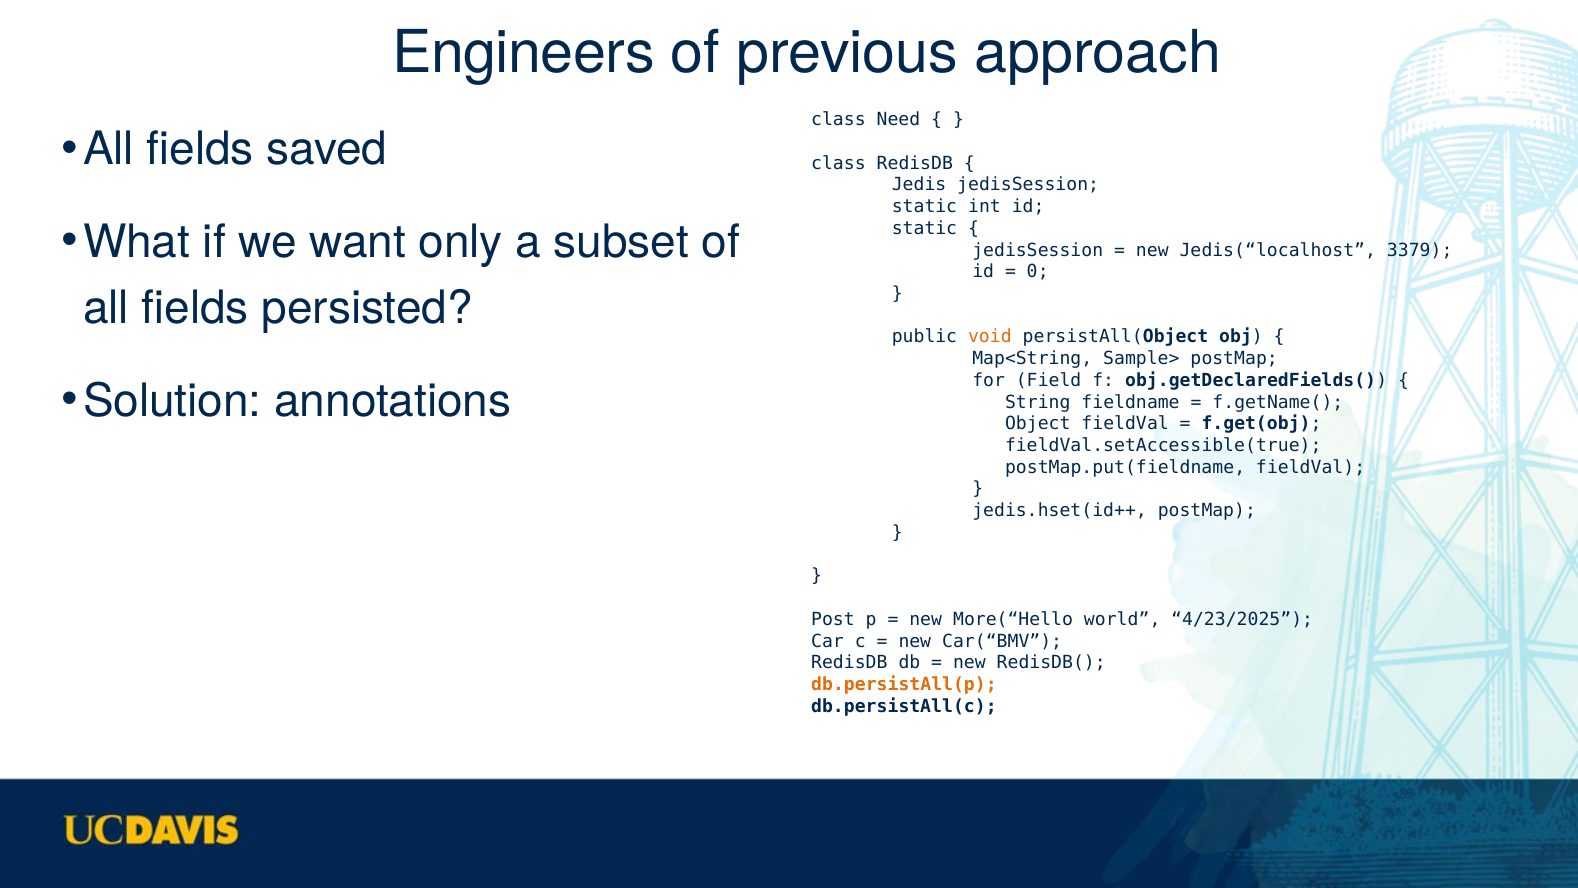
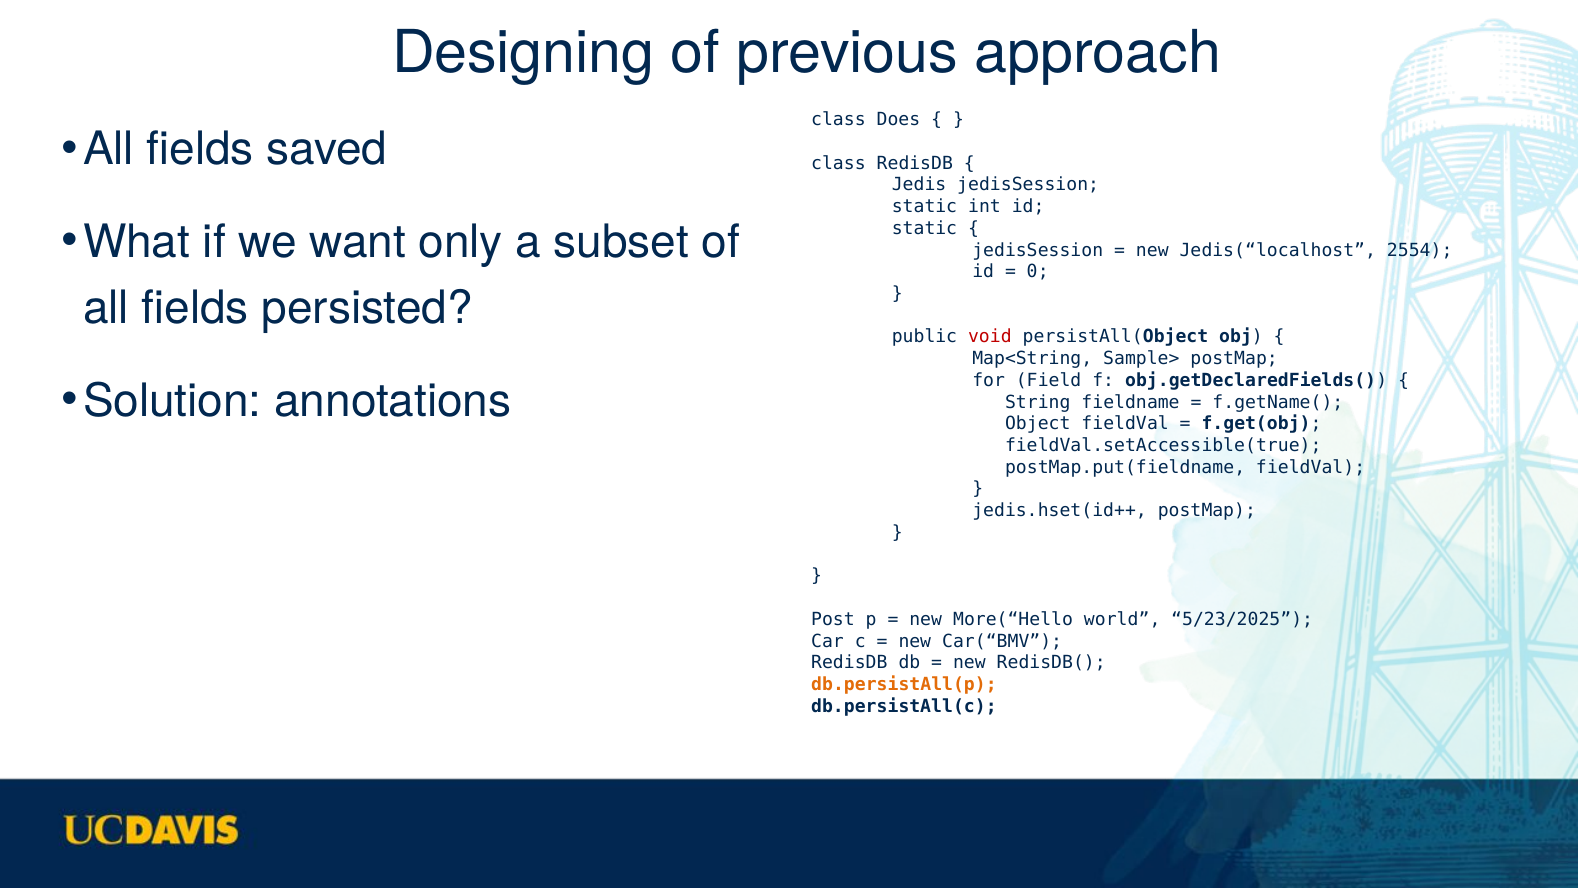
Engineers: Engineers -> Designing (523, 53)
Need: Need -> Does (898, 120)
3379: 3379 -> 2554 (1420, 250)
void colour: orange -> red (990, 337)
4/23/2025: 4/23/2025 -> 5/23/2025 (1242, 619)
